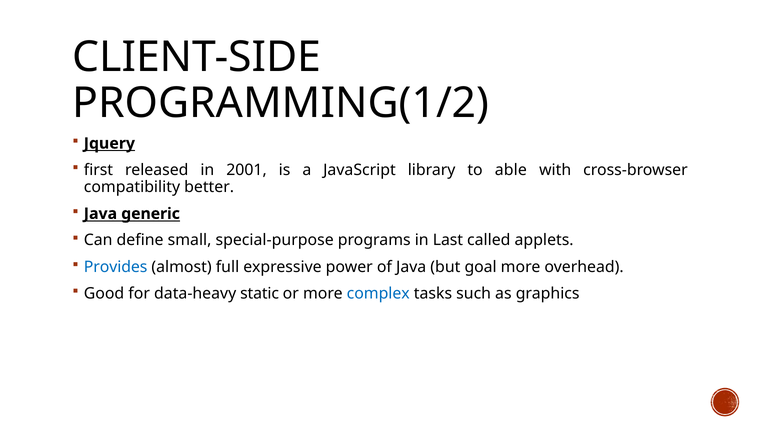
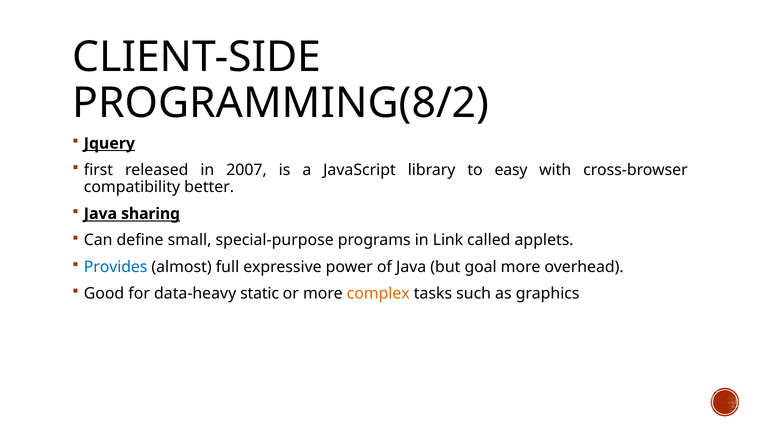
PROGRAMMING(1/2: PROGRAMMING(1/2 -> PROGRAMMING(8/2 (281, 103)
2001: 2001 -> 2007 (247, 170)
able: able -> easy (511, 170)
generic: generic -> sharing (151, 214)
Last: Last -> Link (448, 241)
complex colour: blue -> orange (378, 294)
